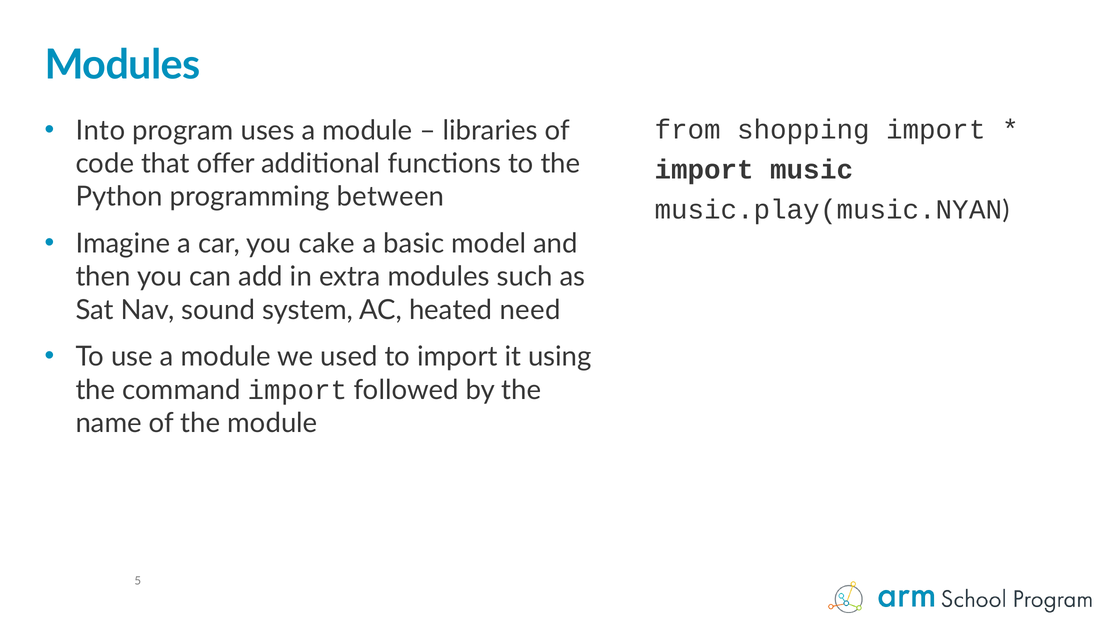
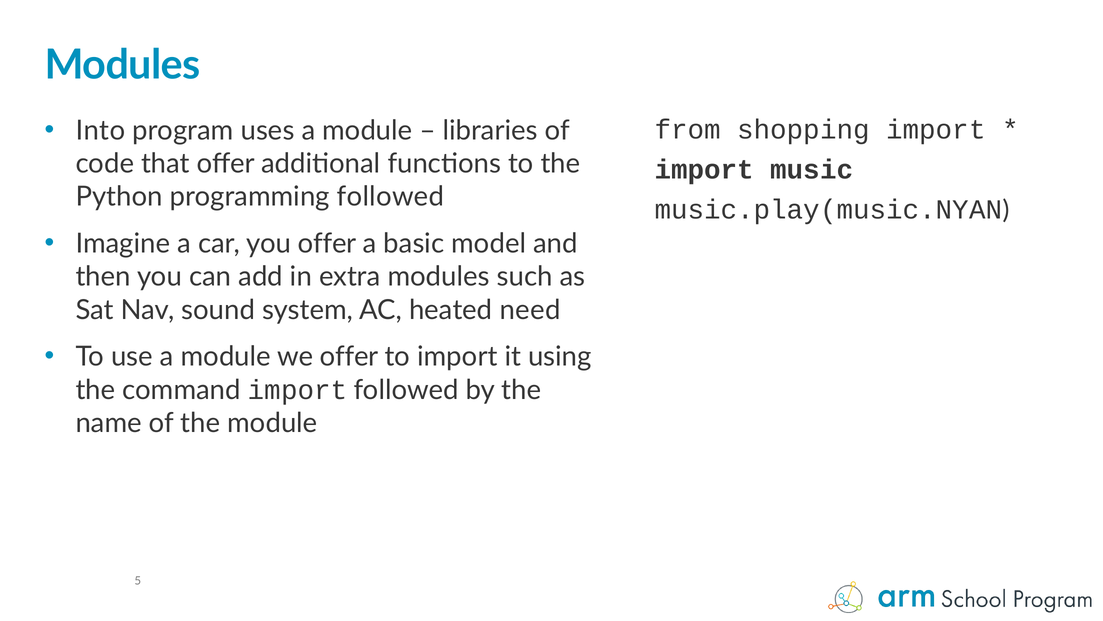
programming between: between -> followed (391, 197)
you cake: cake -> offer (327, 243)
we used: used -> offer (349, 357)
